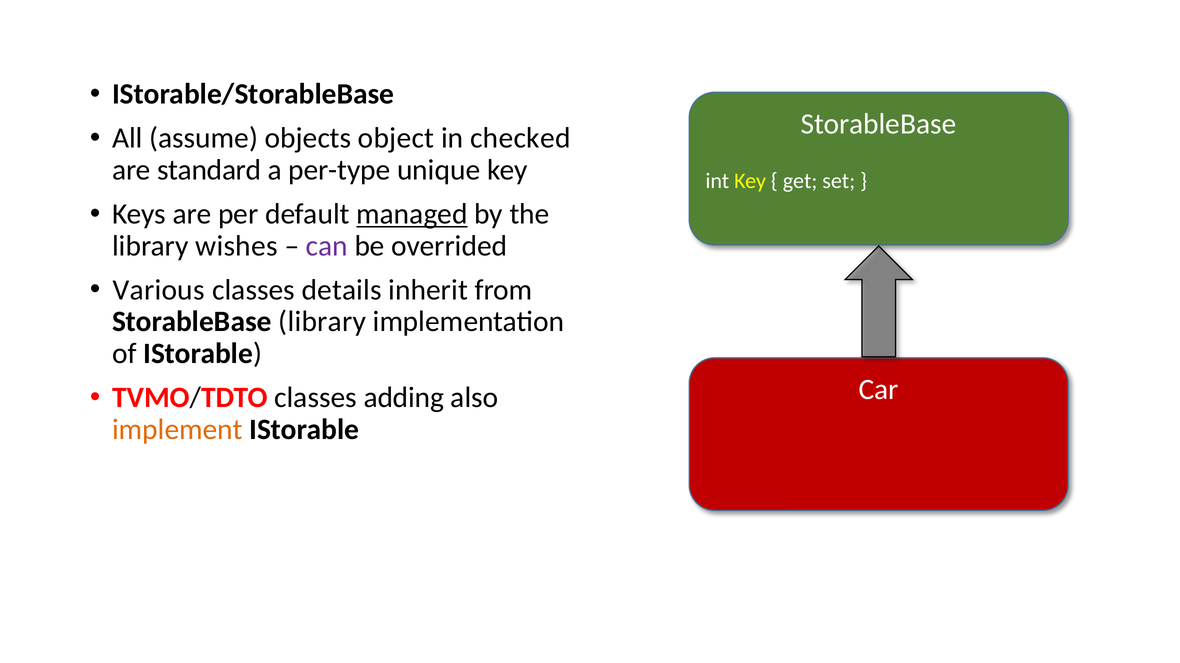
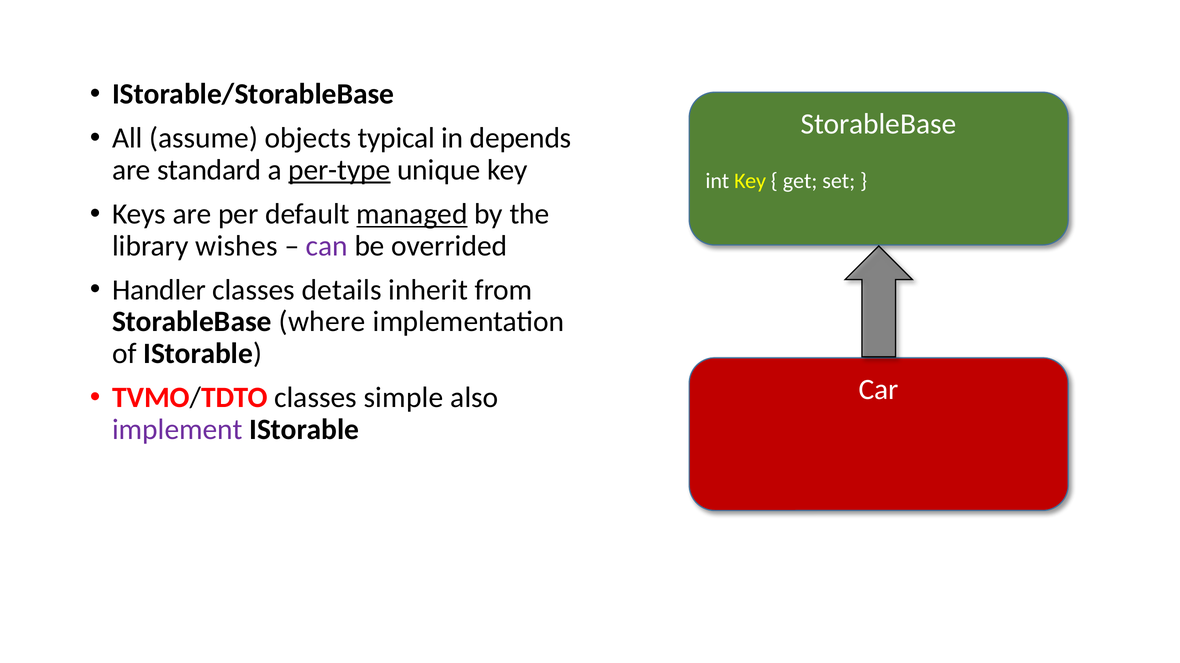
object: object -> typical (396, 138)
checked: checked -> depends (521, 138)
per-type underline: none -> present (339, 170)
Various: Various -> Handler (159, 290)
StorableBase library: library -> where (322, 322)
adding: adding -> simple (404, 398)
implement colour: orange -> purple (177, 430)
